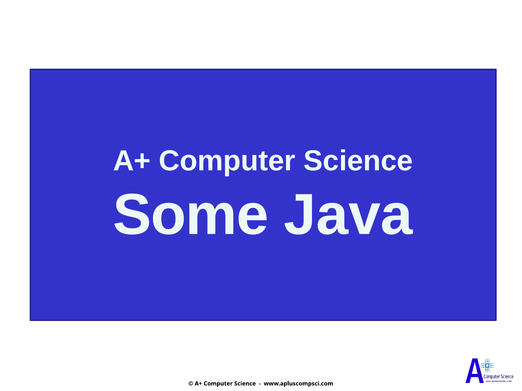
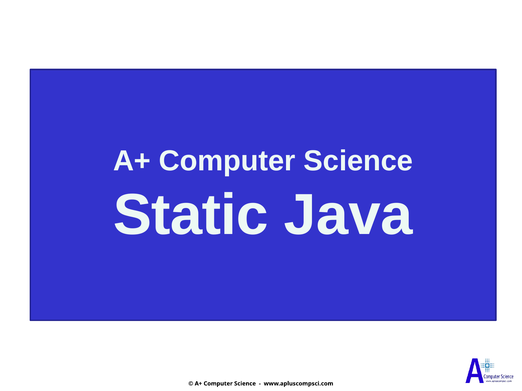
Some: Some -> Static (191, 215)
